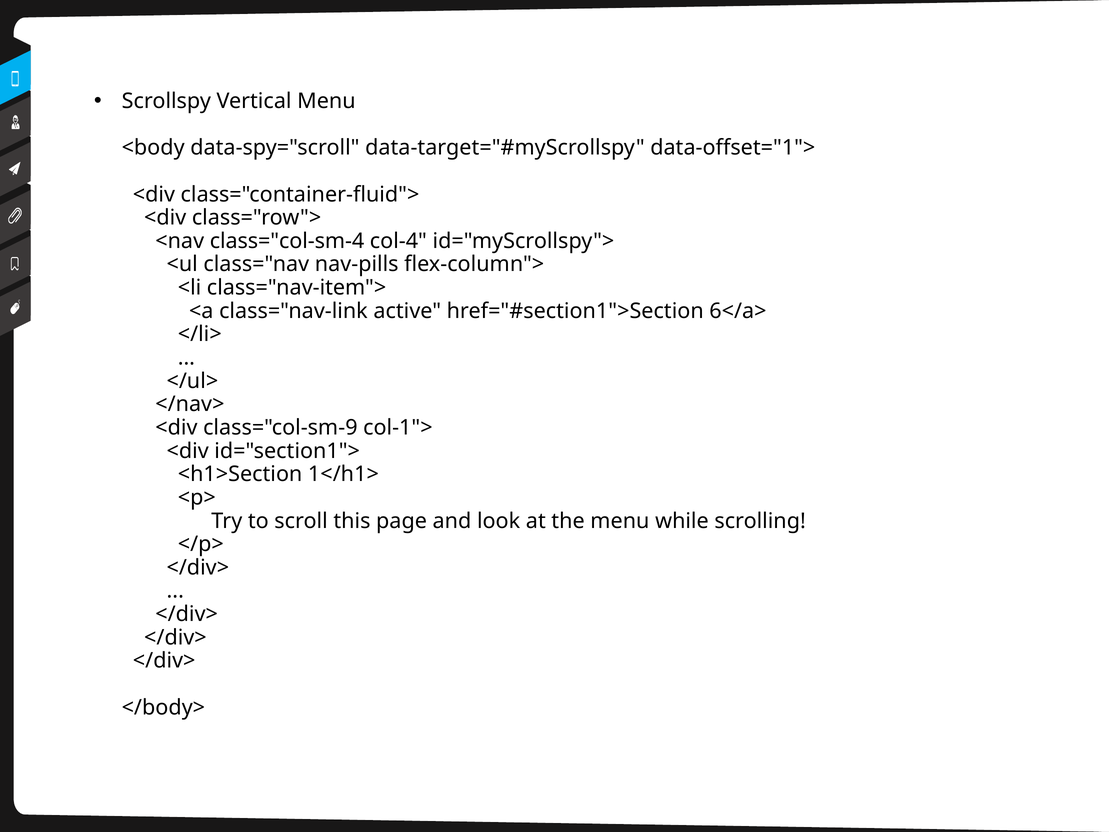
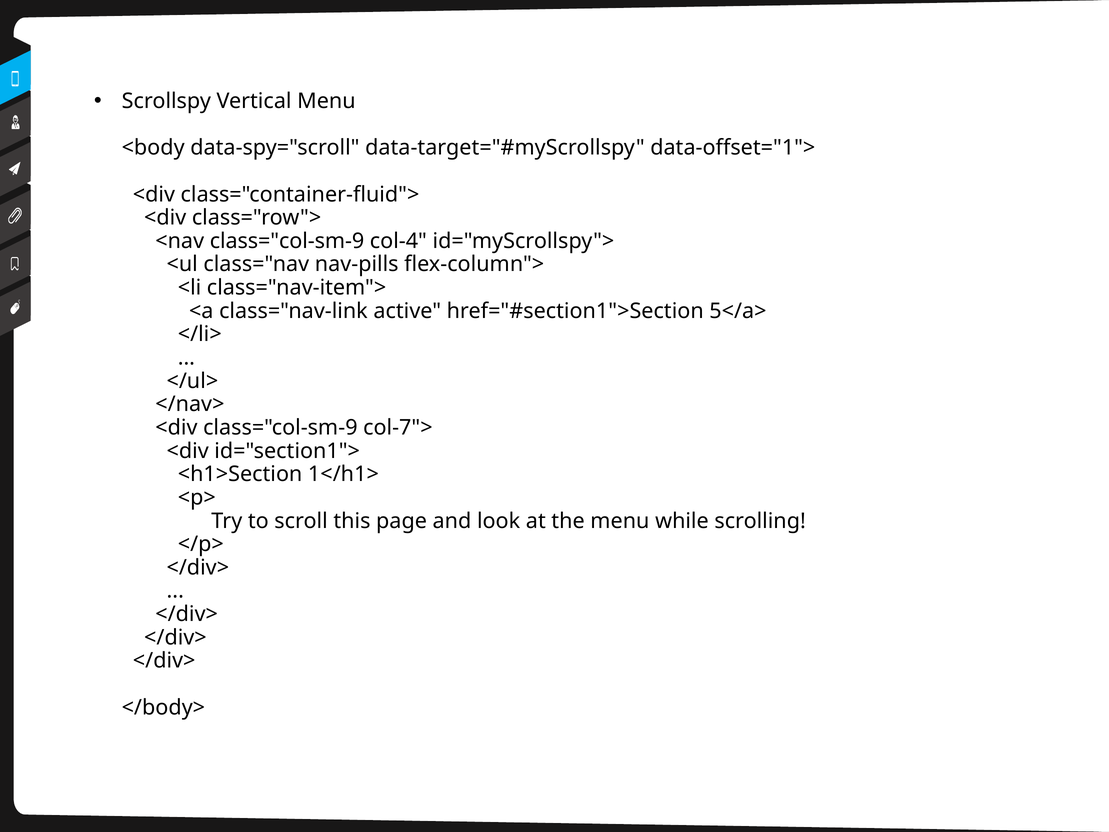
<nav class="col-sm-4: class="col-sm-4 -> class="col-sm-9 (287, 241)
6</a>: 6</a> -> 5</a> (738, 311)
col-1">: col-1"> -> col-7"> (398, 427)
